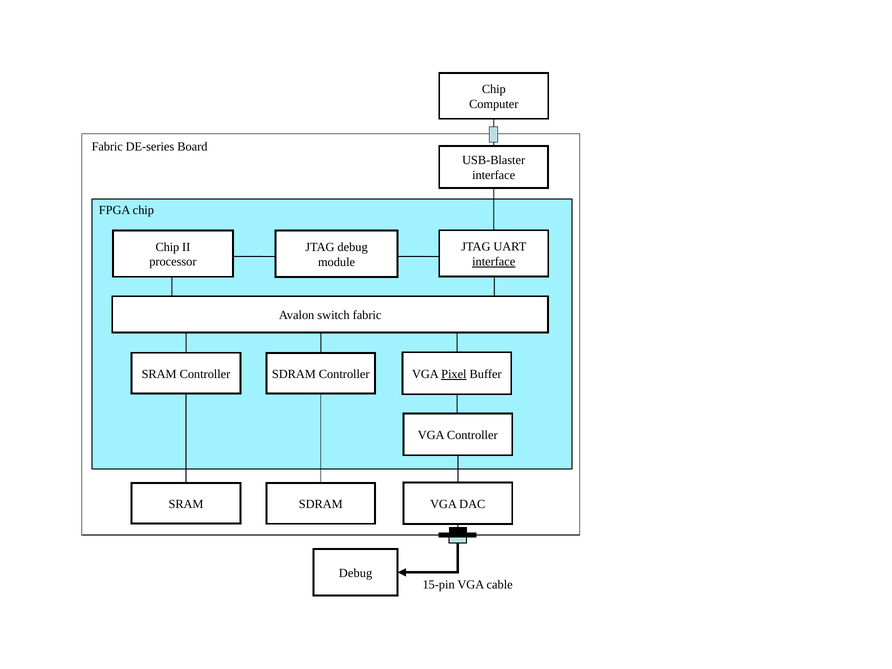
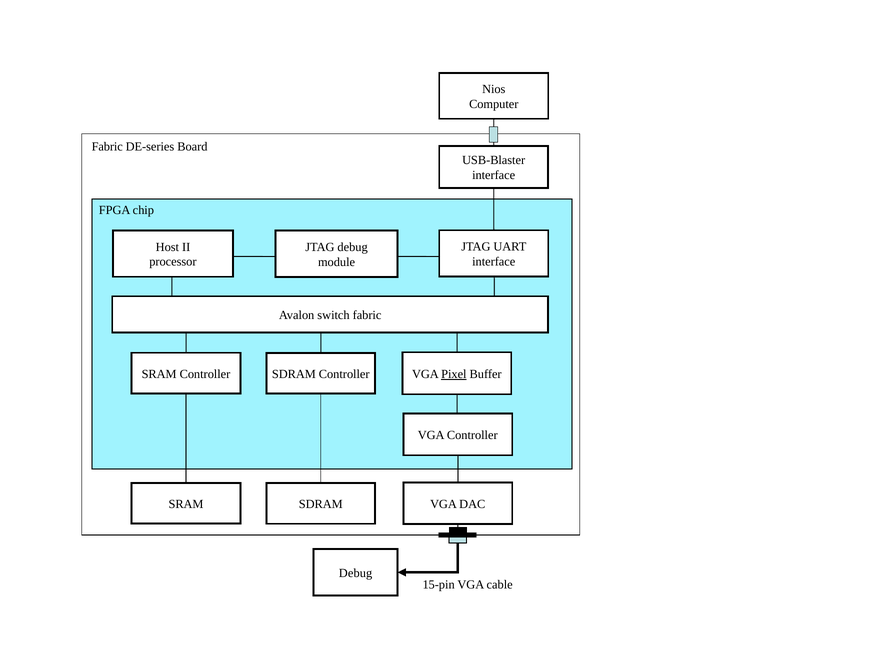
Chip: Chip -> Nios (494, 89)
Chip: Chip -> Host (167, 247)
interface underline: present -> none (494, 262)
